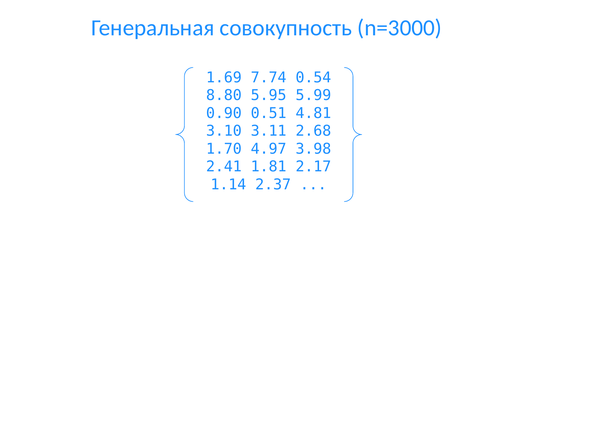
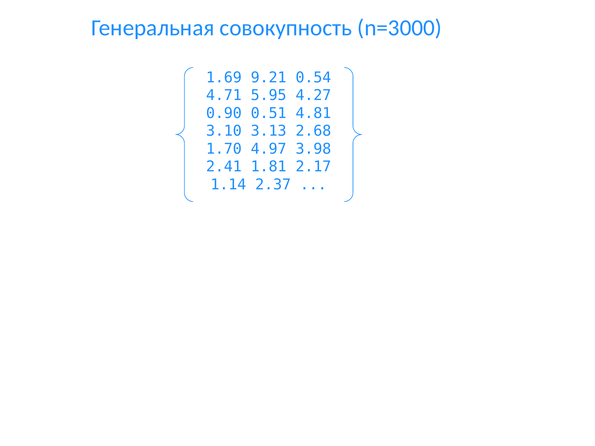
7.74: 7.74 -> 9.21 (269, 78)
8.80: 8.80 -> 4.71 (224, 95)
5.99: 5.99 -> 4.27 (313, 95)
3.11: 3.11 -> 3.13 (269, 131)
